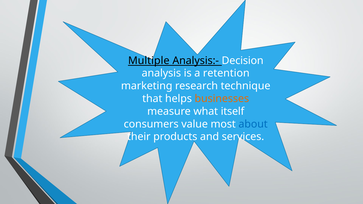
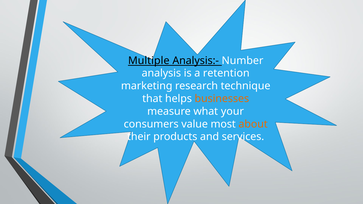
Decision: Decision -> Number (243, 61)
itself: itself -> your (232, 111)
about colour: blue -> orange (253, 124)
